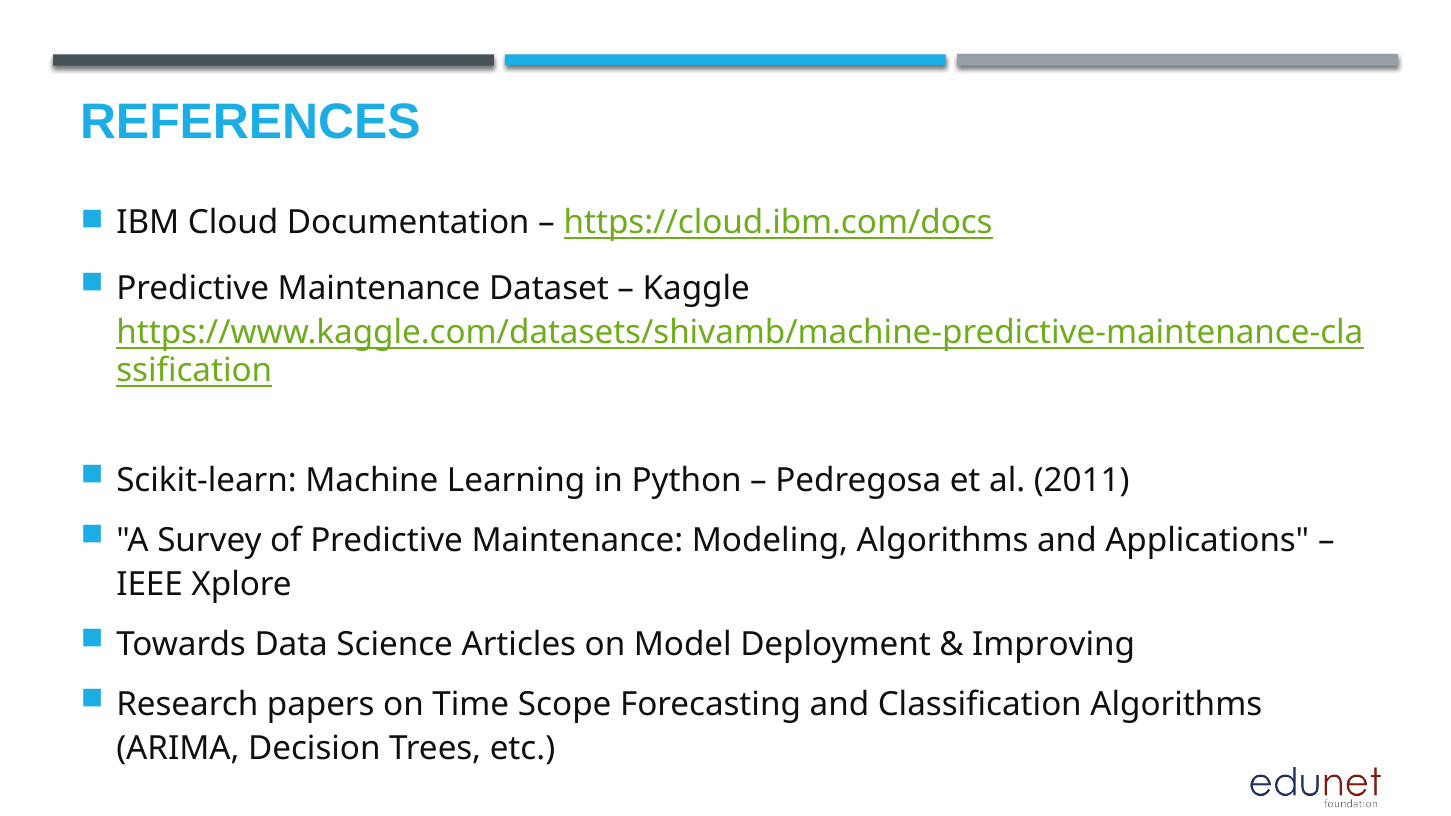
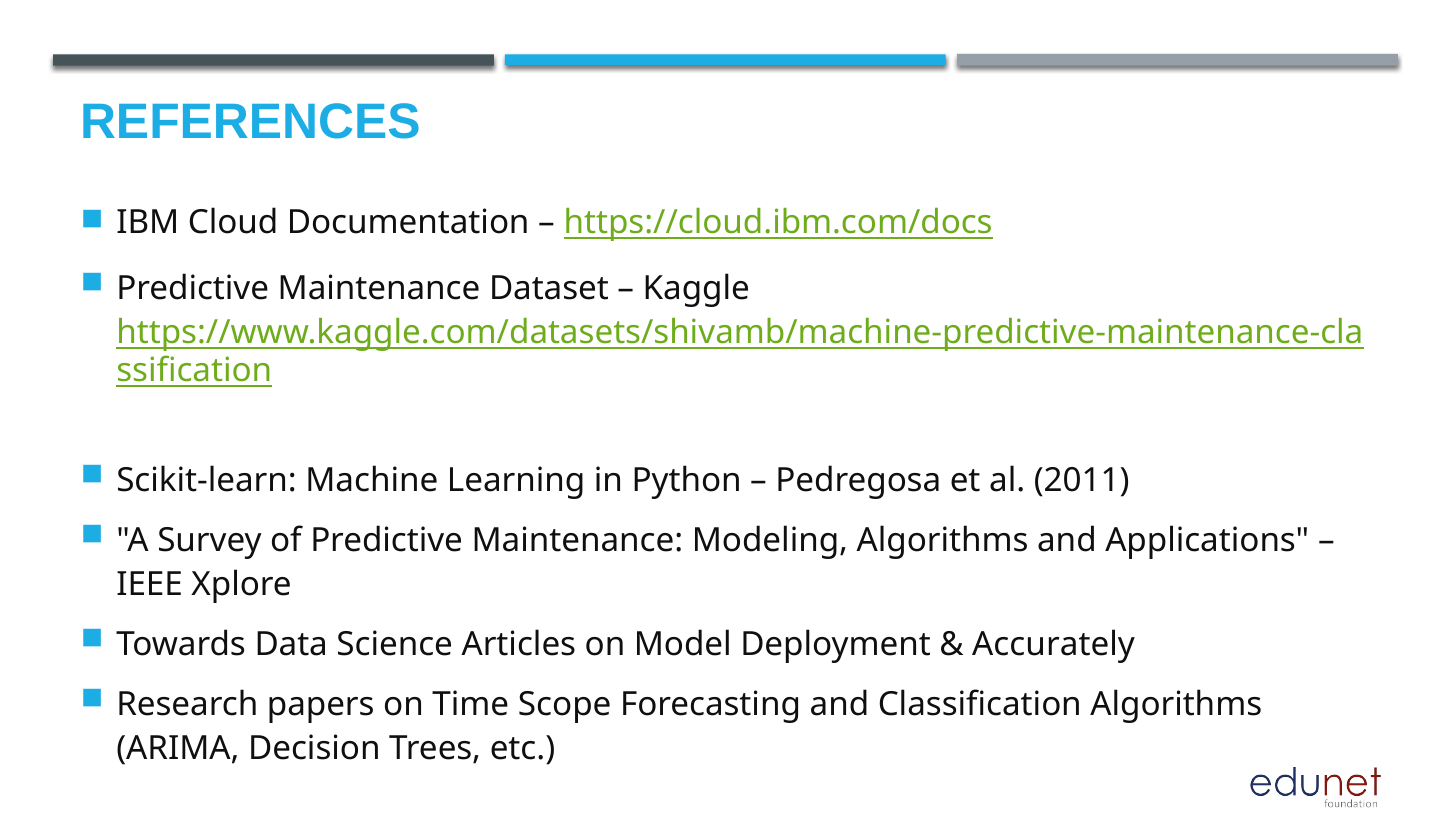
Improving: Improving -> Accurately (1054, 645)
